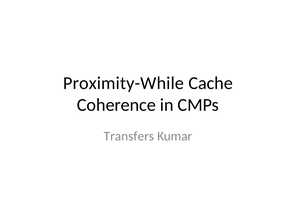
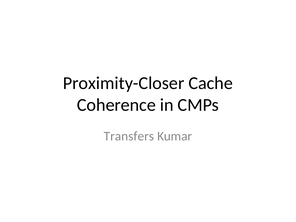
Proximity-While: Proximity-While -> Proximity-Closer (124, 83)
